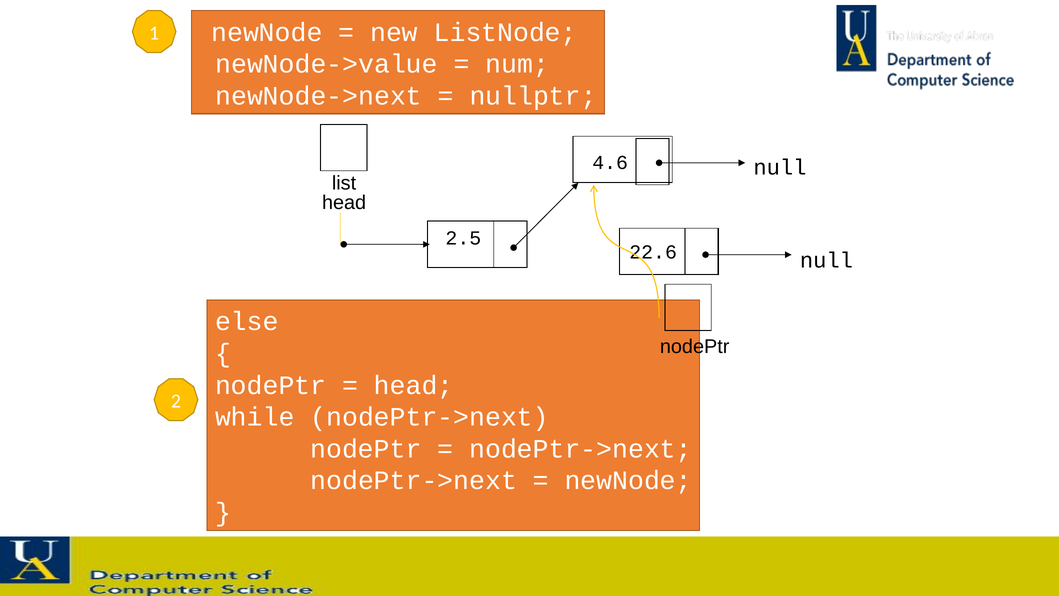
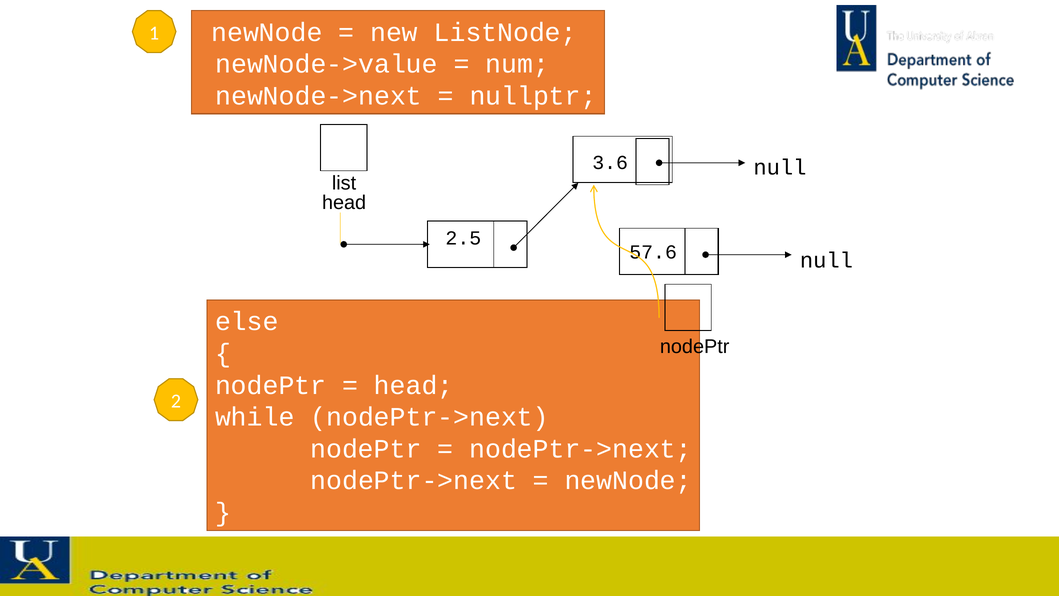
4.6: 4.6 -> 3.6 (610, 163)
22.6: 22.6 -> 57.6 (653, 252)
